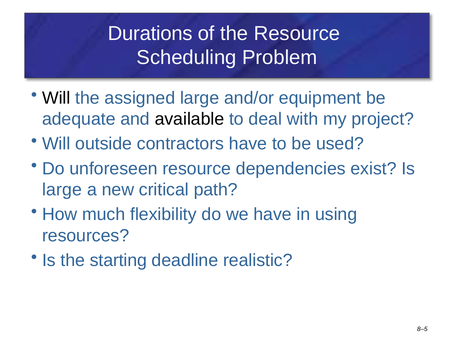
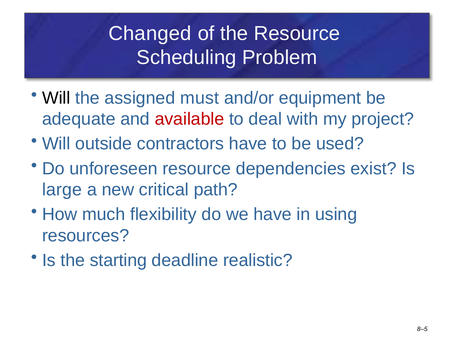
Durations: Durations -> Changed (150, 33)
assigned large: large -> must (200, 98)
available colour: black -> red (189, 119)
